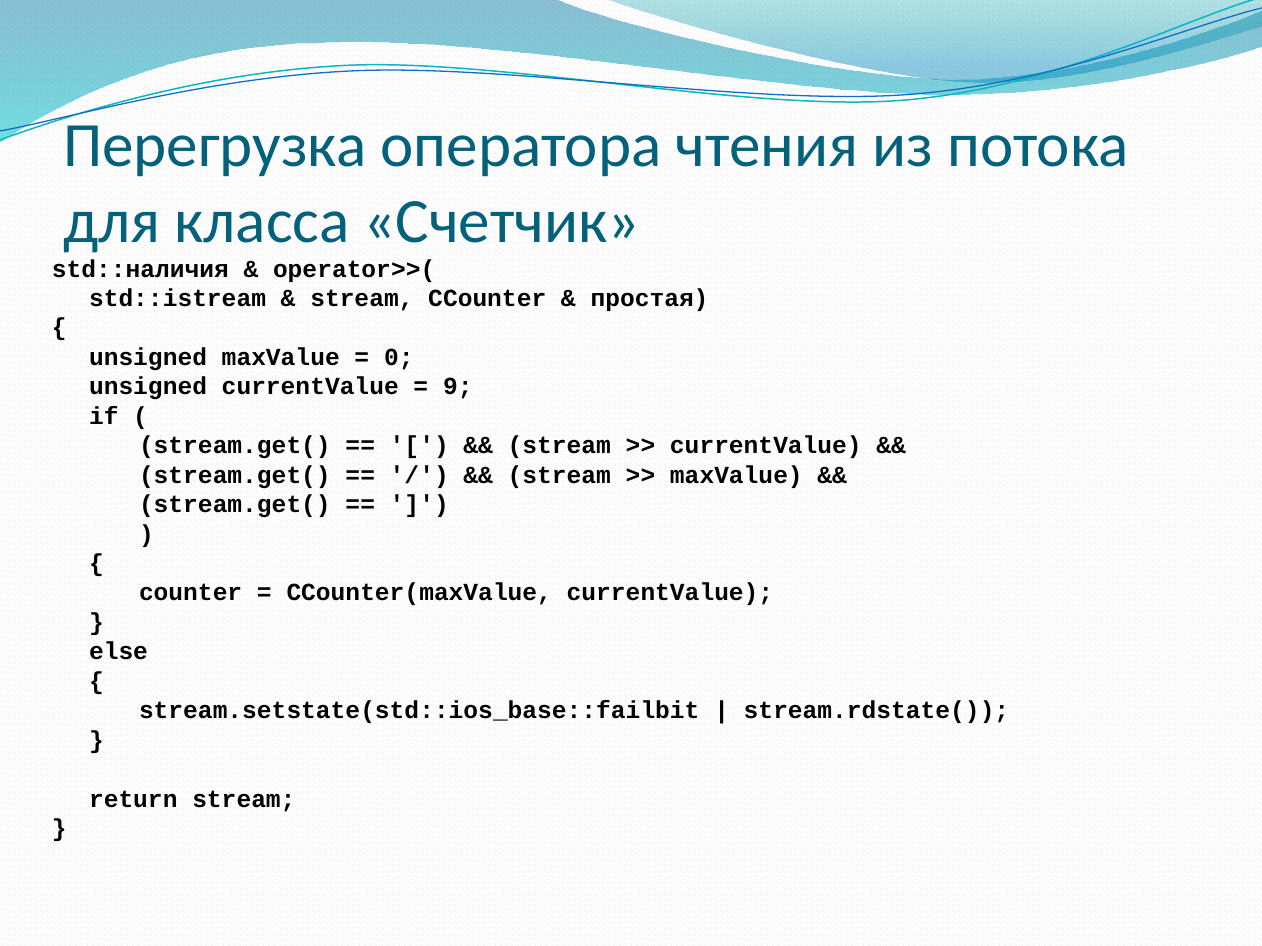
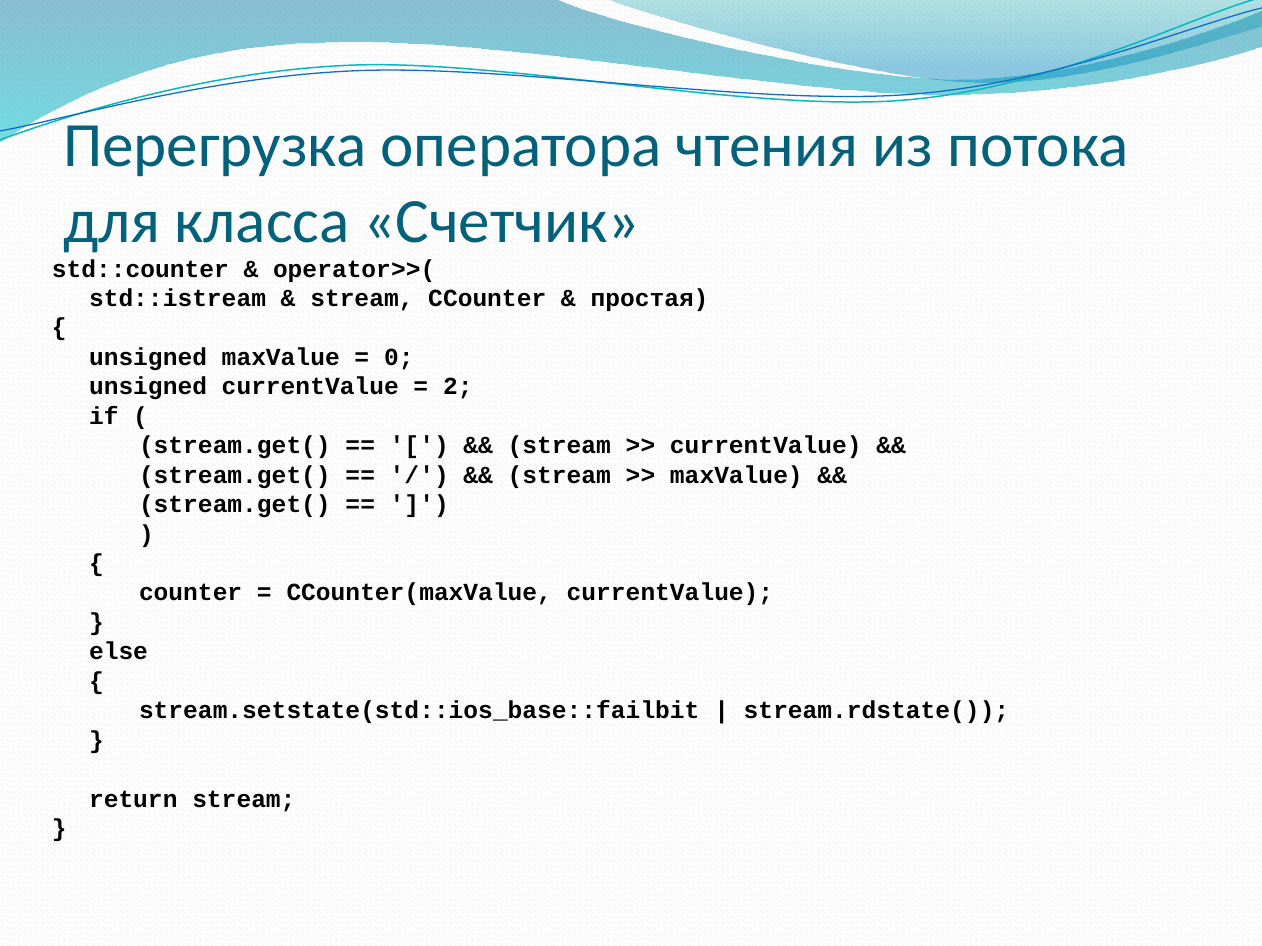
std::наличия: std::наличия -> std::counter (140, 269)
9: 9 -> 2 (458, 387)
